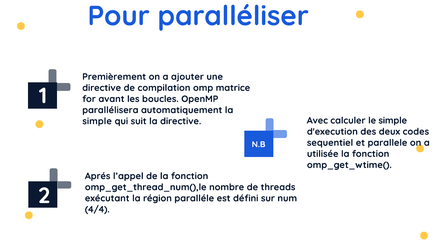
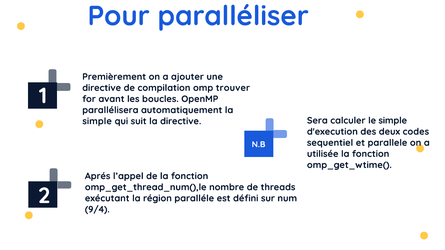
matrice: matrice -> trouver (233, 88)
Avec: Avec -> Sera (317, 121)
4/4: 4/4 -> 9/4 (97, 210)
